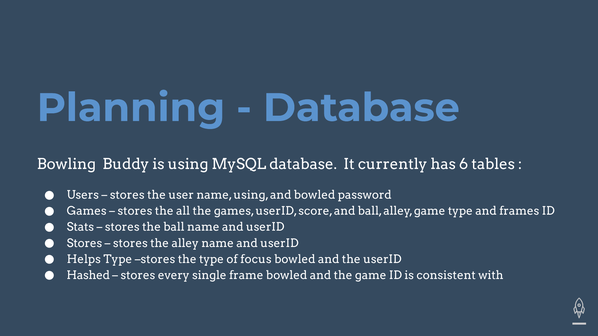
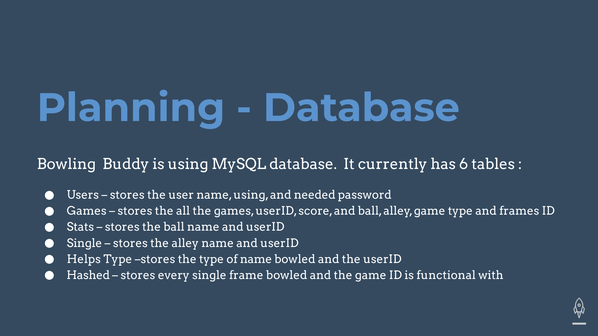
and bowled: bowled -> needed (315, 195)
Stores: Stores -> Single (84, 243)
of focus: focus -> name (256, 259)
consistent: consistent -> functional (446, 276)
